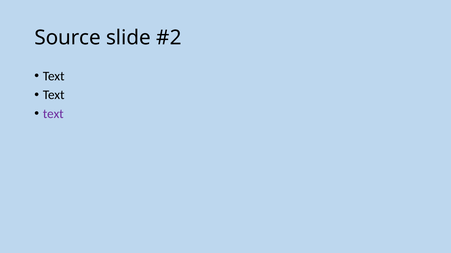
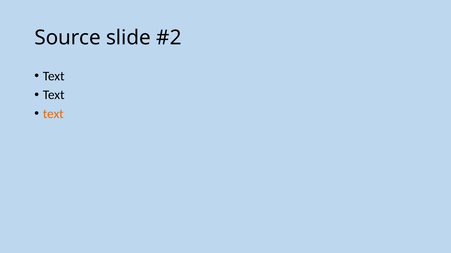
text colour: purple -> orange (53, 114)
